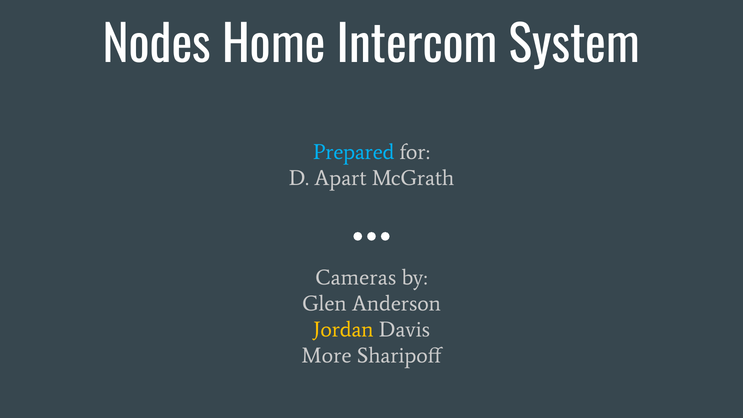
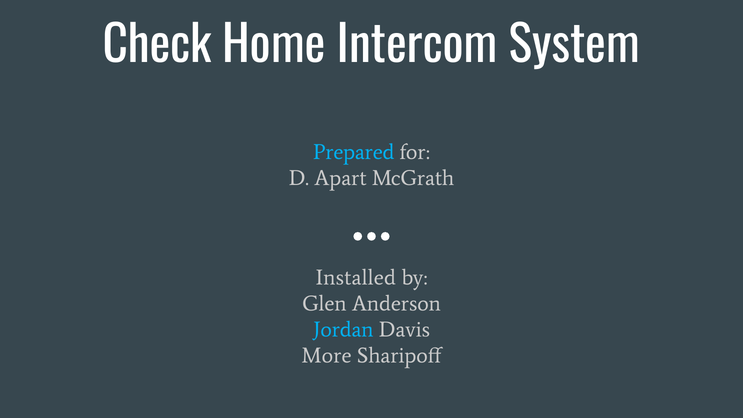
Nodes: Nodes -> Check (157, 46)
Cameras: Cameras -> Installed (356, 278)
Jordan colour: yellow -> light blue (343, 330)
